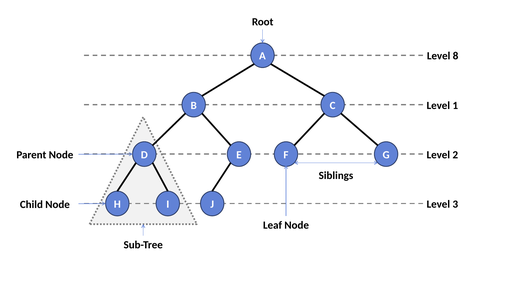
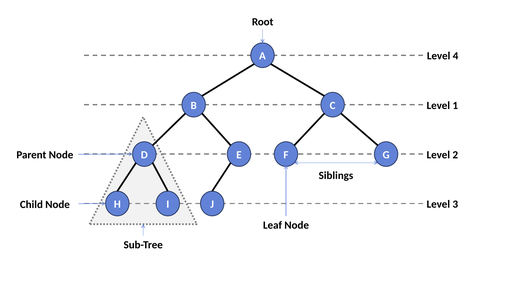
8: 8 -> 4 (456, 56)
